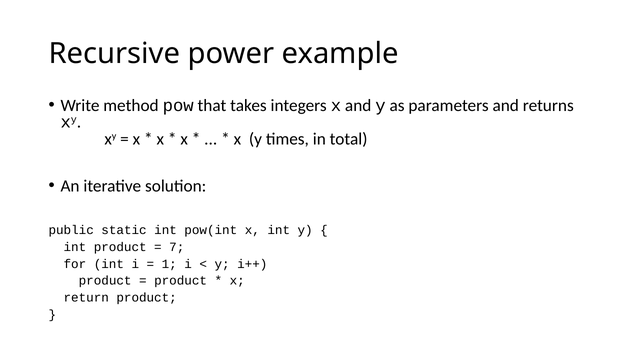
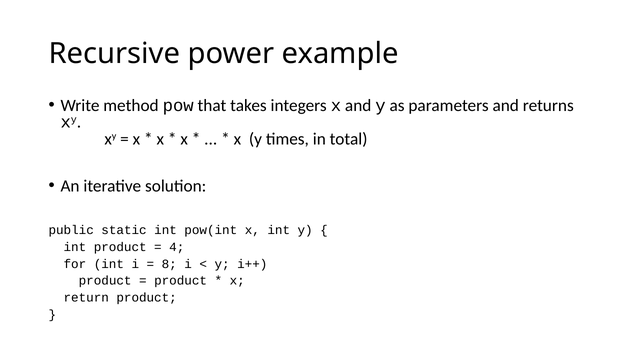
7: 7 -> 4 (177, 247)
1: 1 -> 8 (169, 264)
